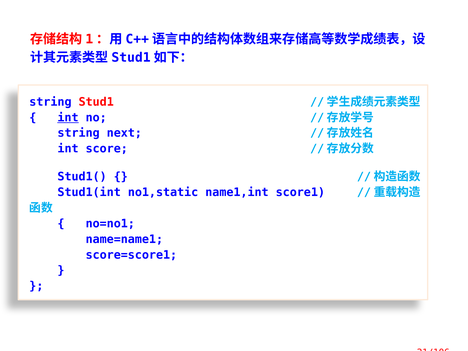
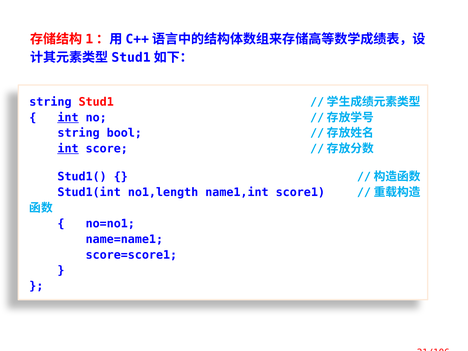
next: next -> bool (124, 133)
int underline: none -> present (68, 149)
no1,static: no1,static -> no1,length (163, 192)
